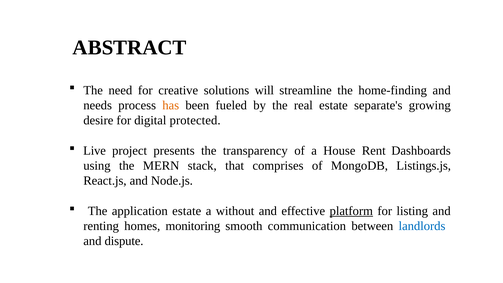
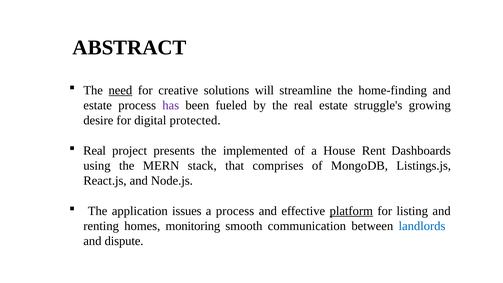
need underline: none -> present (120, 90)
needs: needs -> estate (98, 105)
has colour: orange -> purple (171, 105)
separate's: separate's -> struggle's (378, 105)
Live: Live -> Real (95, 151)
transparency: transparency -> implemented (255, 151)
application estate: estate -> issues (187, 211)
a without: without -> process (235, 211)
